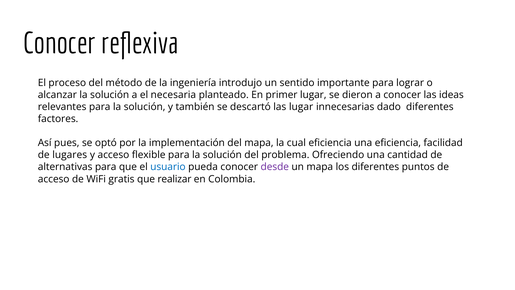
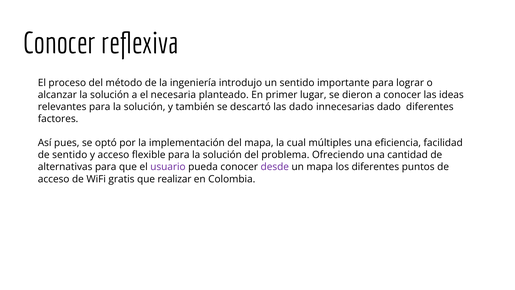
las lugar: lugar -> dado (301, 107)
cual eficiencia: eficiencia -> múltiples (330, 143)
de lugares: lugares -> sentido (70, 155)
usuario colour: blue -> purple (168, 167)
